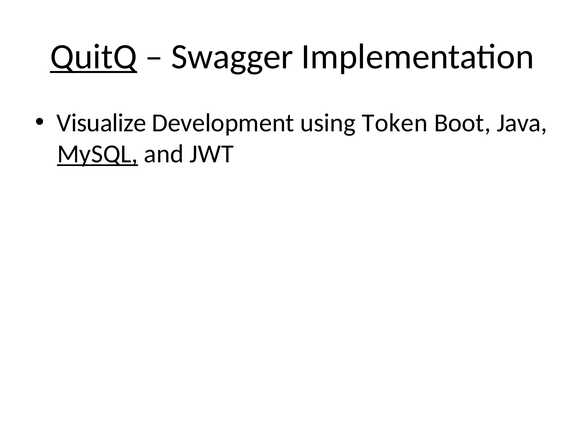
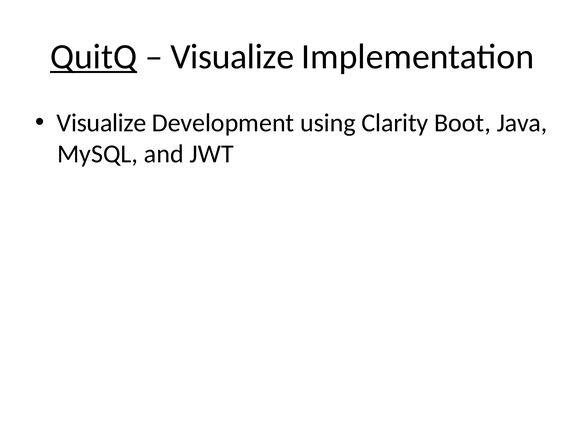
Swagger: Swagger -> Visualize (232, 57)
Token: Token -> Clarity (395, 123)
MySQL underline: present -> none (98, 154)
